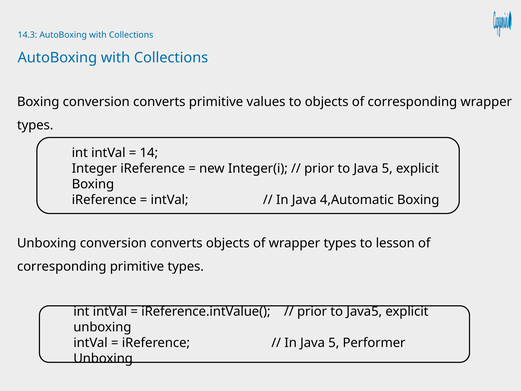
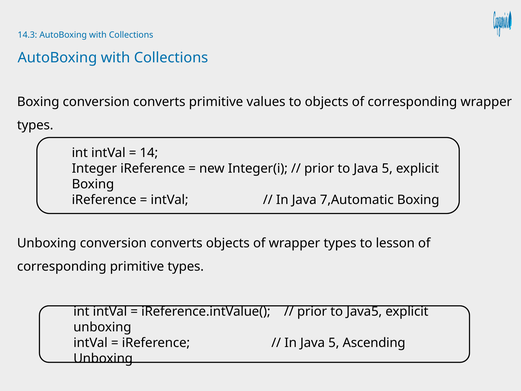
4,Automatic: 4,Automatic -> 7,Automatic (357, 200)
Performer: Performer -> Ascending (374, 343)
